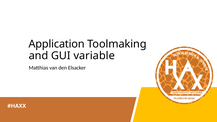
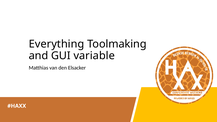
Application: Application -> Everything (56, 44)
